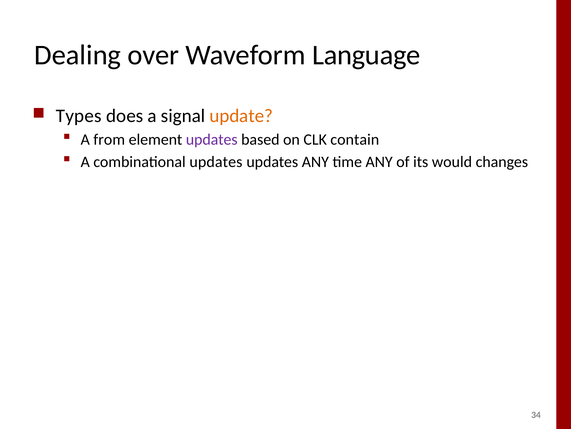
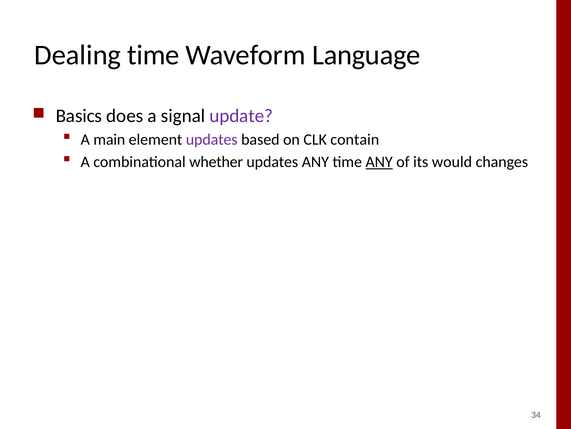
Dealing over: over -> time (153, 55)
Types: Types -> Basics (79, 116)
update colour: orange -> purple (241, 116)
from: from -> main (109, 139)
combinational updates: updates -> whether (216, 162)
ANY underline: none -> present (379, 162)
